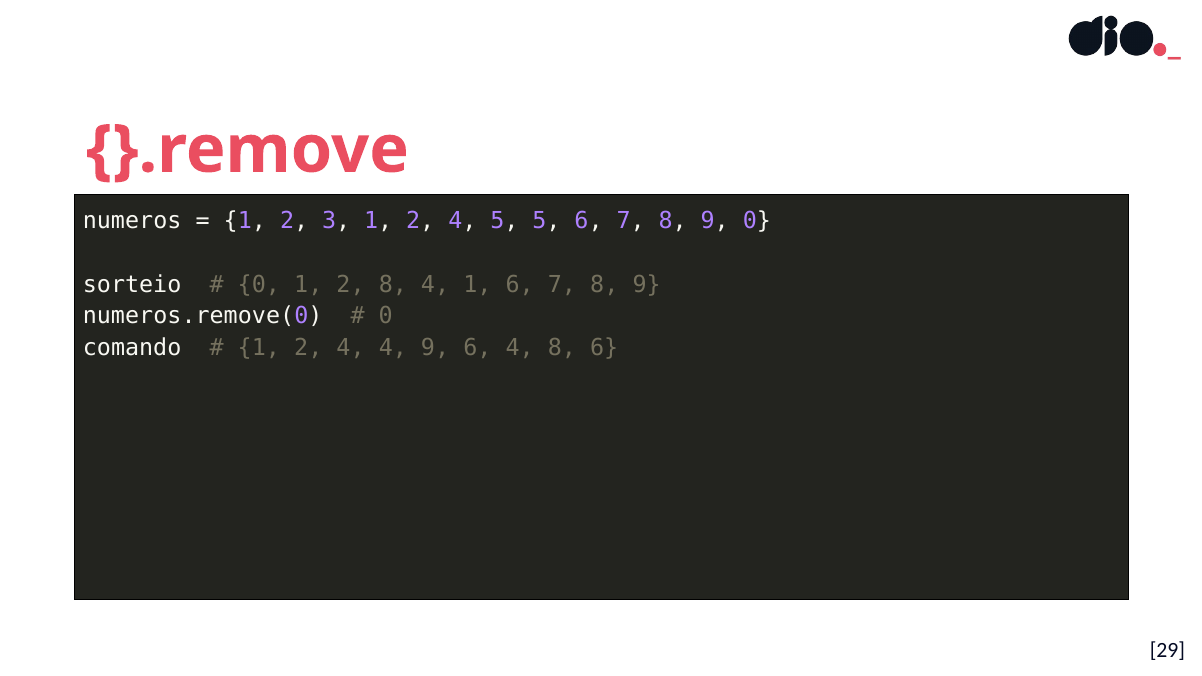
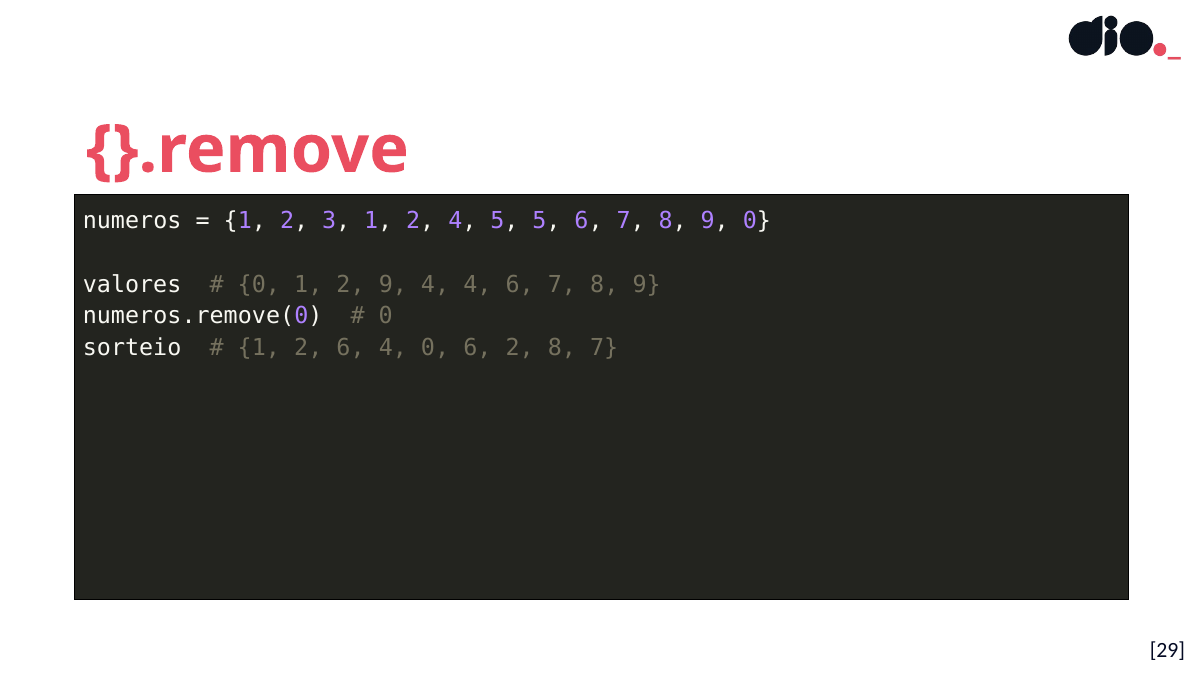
sorteio: sorteio -> valores (132, 284)
2 8: 8 -> 9 (393, 284)
4 1: 1 -> 4 (477, 284)
comando: comando -> sorteio (132, 348)
4: 4 -> 6 (350, 348)
4 9: 9 -> 0 (435, 348)
6 4: 4 -> 2 (520, 348)
8 6: 6 -> 7 (604, 348)
